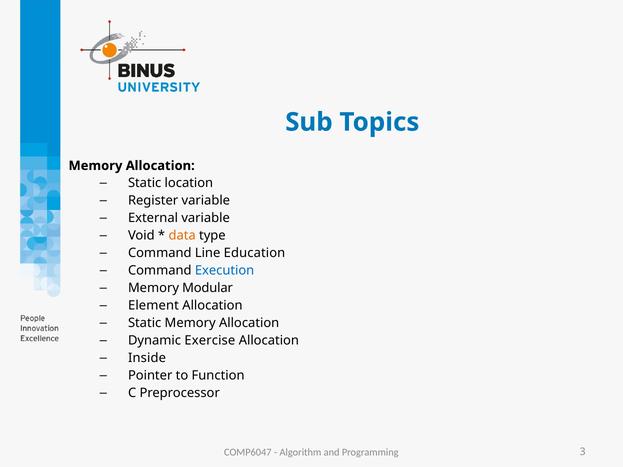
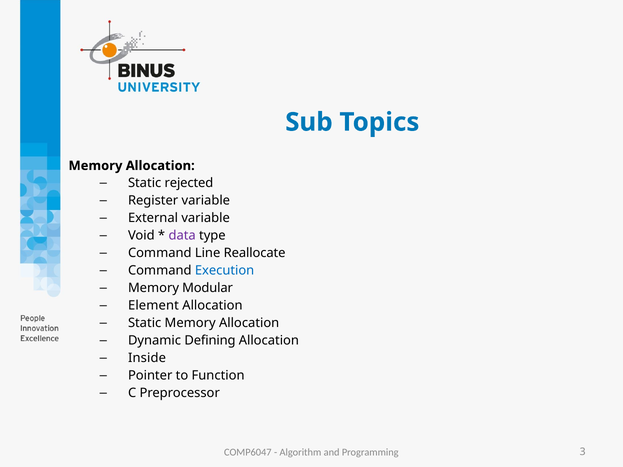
location: location -> rejected (189, 183)
data colour: orange -> purple (182, 236)
Education: Education -> Reallocate (255, 253)
Exercise: Exercise -> Defining (210, 341)
